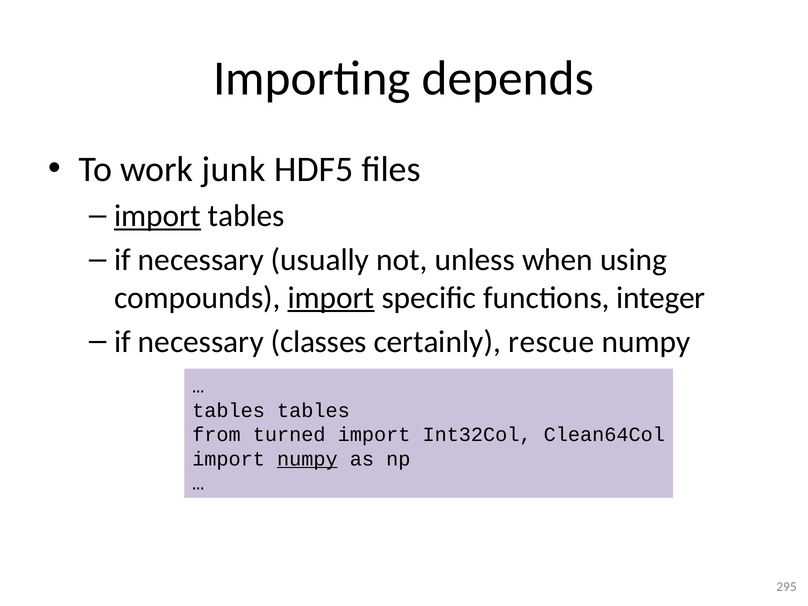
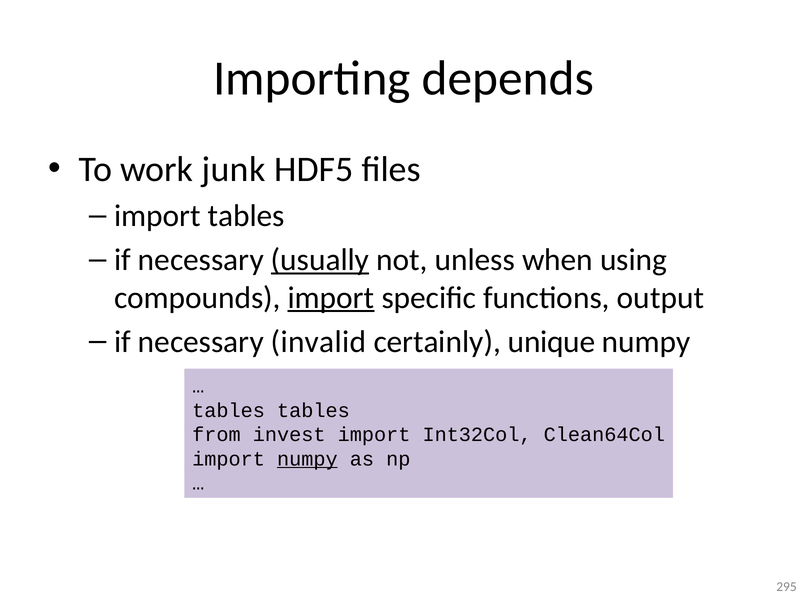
import underline: present -> none (157, 216)
usually underline: none -> present (320, 260)
integer: integer -> output (661, 298)
classes: classes -> invalid (319, 342)
rescue: rescue -> unique (552, 342)
turned: turned -> invest (289, 435)
